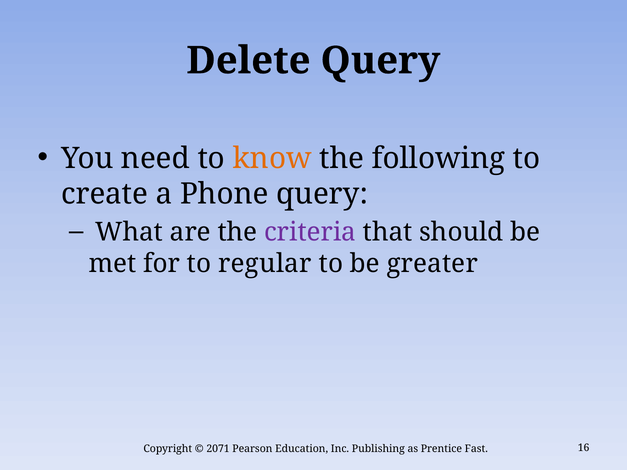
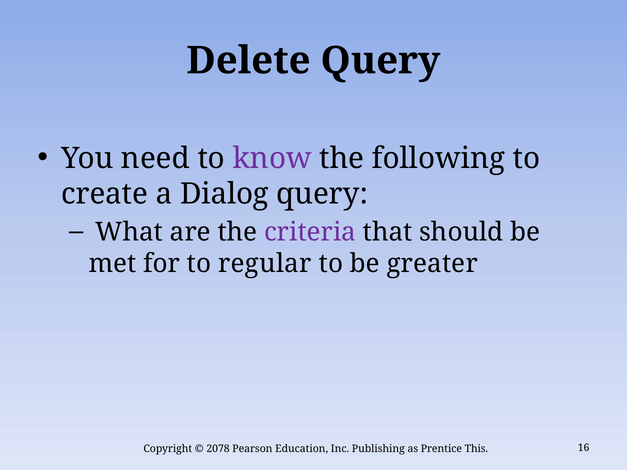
know colour: orange -> purple (272, 158)
Phone: Phone -> Dialog (224, 194)
2071: 2071 -> 2078 (218, 449)
Fast: Fast -> This (476, 449)
